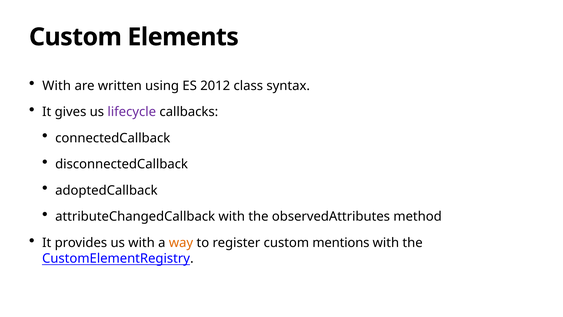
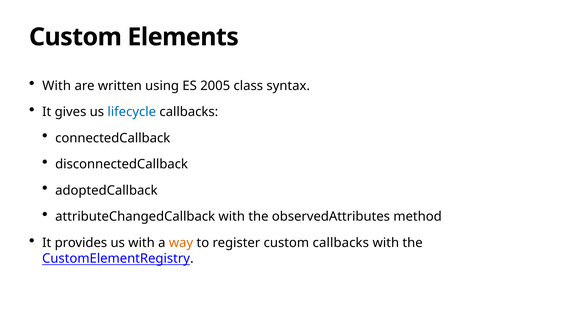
2012: 2012 -> 2005 (215, 86)
lifecycle colour: purple -> blue (132, 112)
custom mentions: mentions -> callbacks (341, 243)
